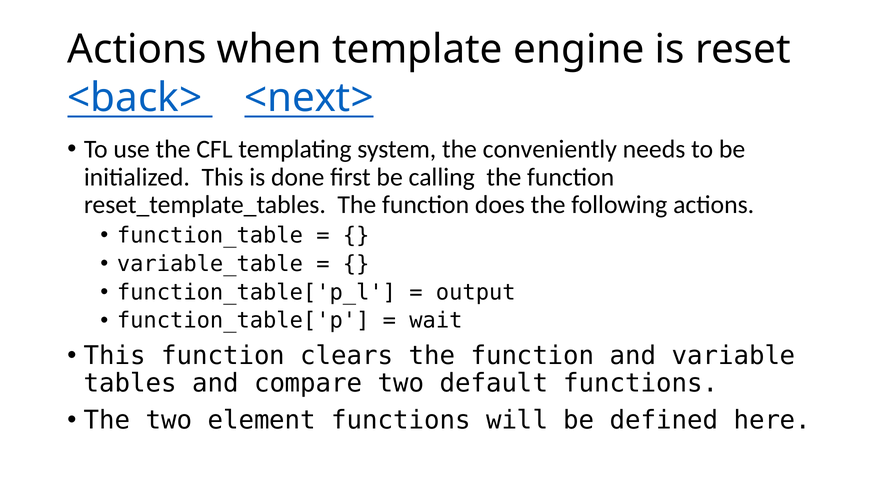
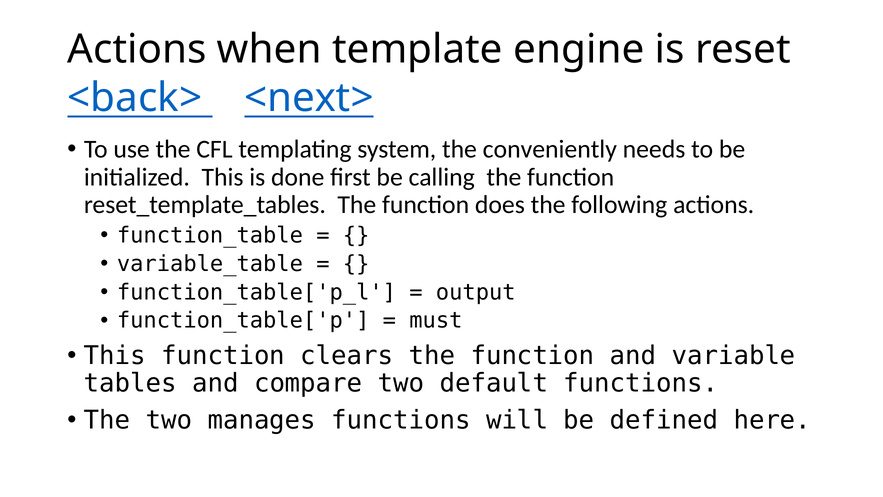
wait: wait -> must (436, 320)
element: element -> manages (262, 420)
